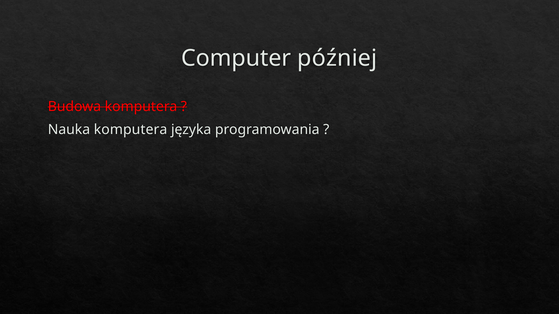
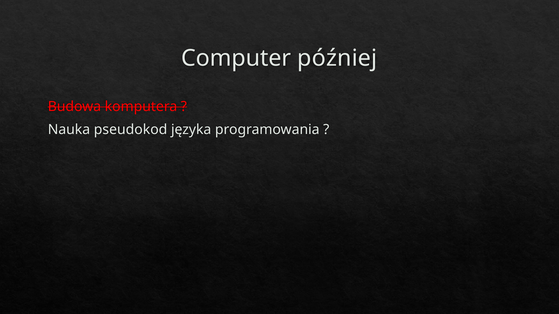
Nauka komputera: komputera -> pseudokod (131, 130)
